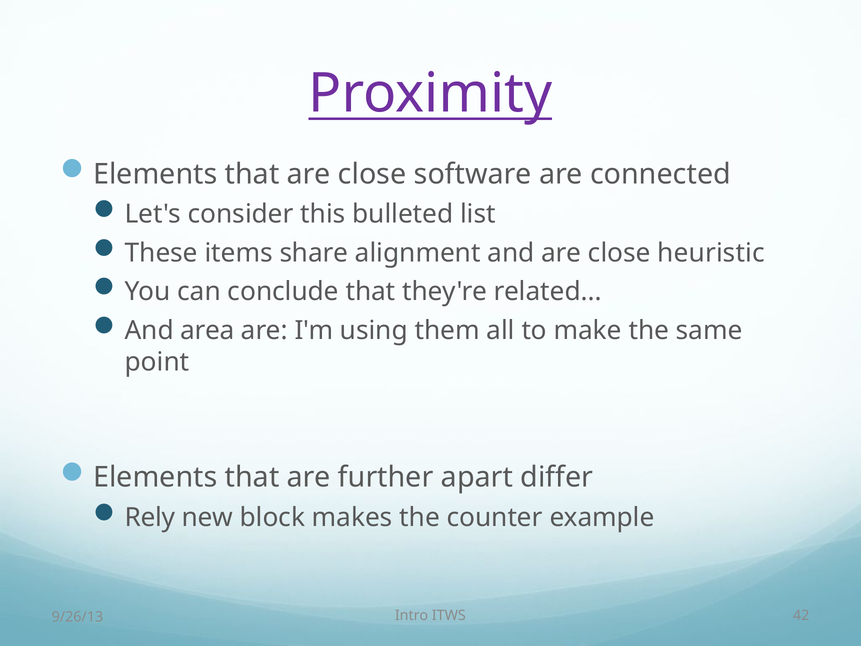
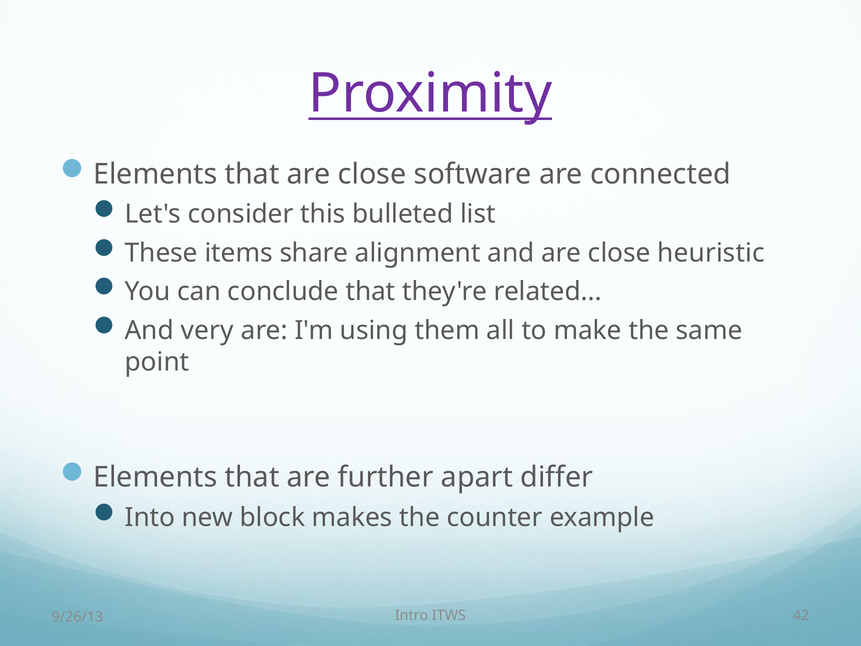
area: area -> very (207, 330)
Rely: Rely -> Into (150, 517)
